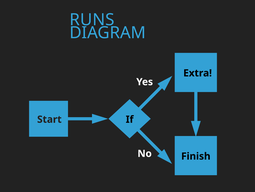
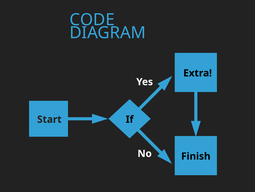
RUNS: RUNS -> CODE (92, 20)
